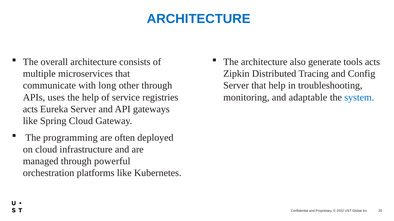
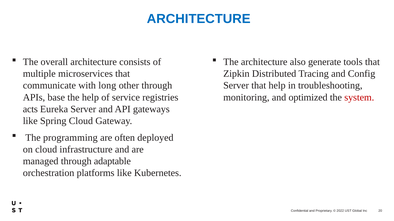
tools acts: acts -> that (372, 62)
uses: uses -> base (56, 98)
adaptable: adaptable -> optimized (308, 98)
system colour: blue -> red (359, 98)
powerful: powerful -> adaptable (112, 162)
